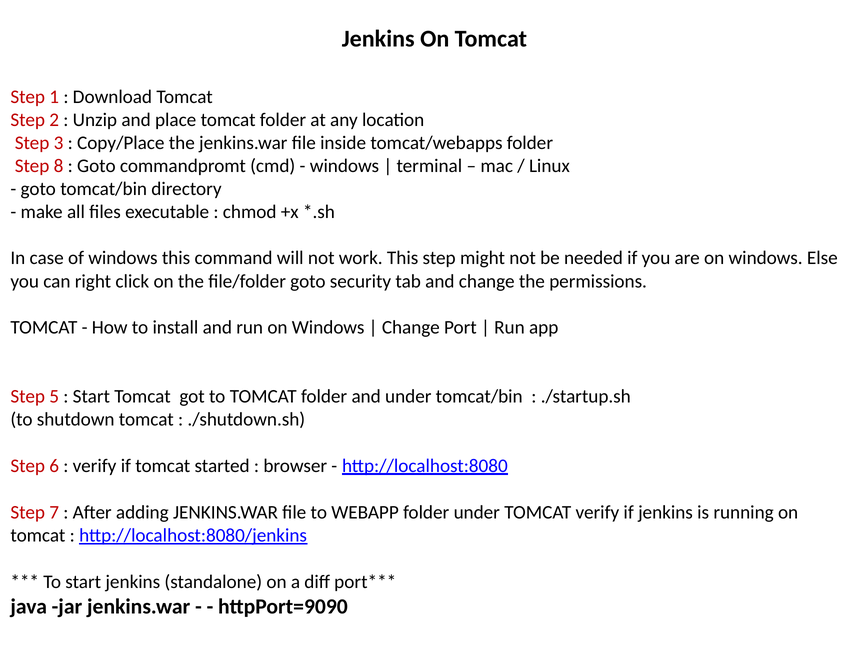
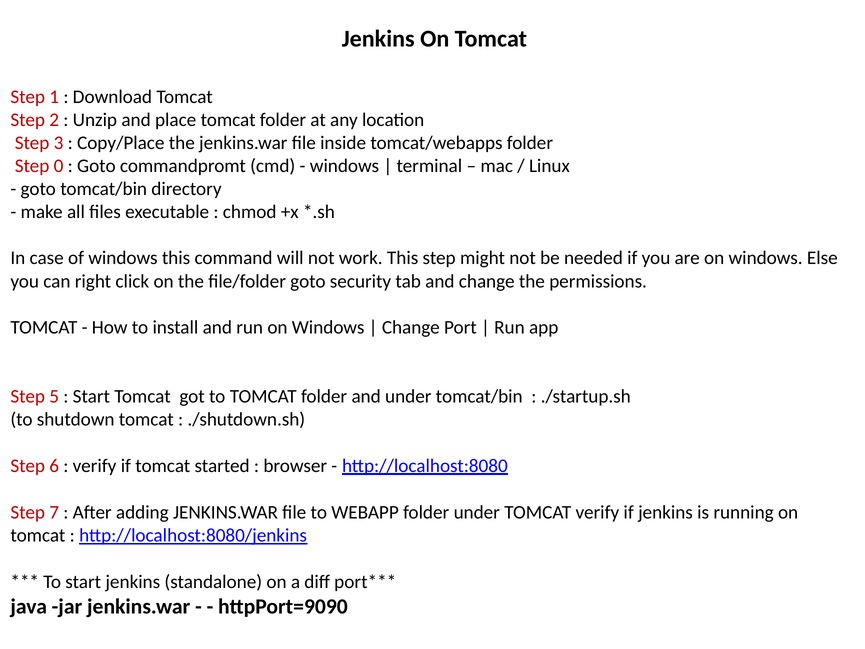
8: 8 -> 0 (59, 166)
